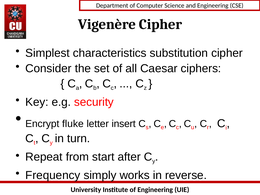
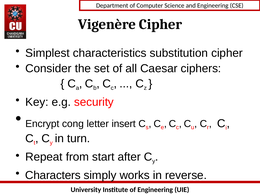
fluke: fluke -> cong (73, 124)
Frequency: Frequency -> Characters (53, 175)
